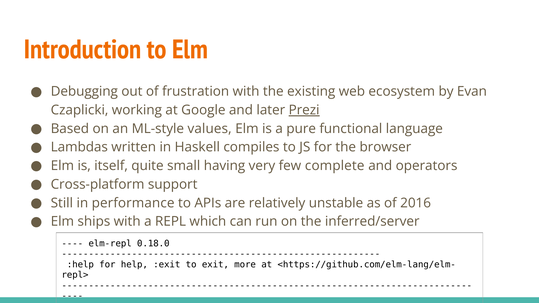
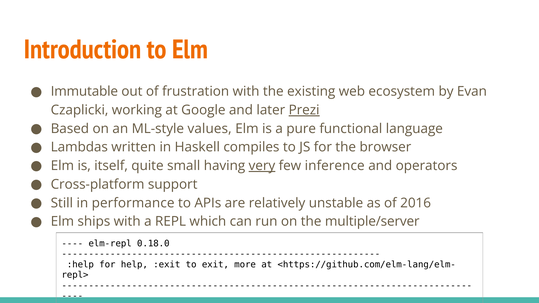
Debugging: Debugging -> Immutable (84, 91)
very underline: none -> present (262, 166)
complete: complete -> inference (335, 166)
inferred/server: inferred/server -> multiple/server (372, 222)
